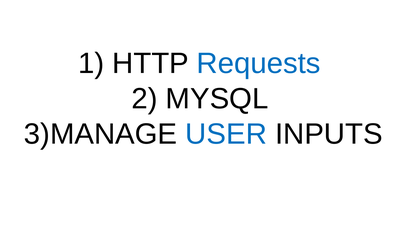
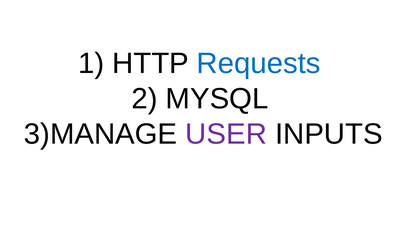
USER colour: blue -> purple (226, 134)
